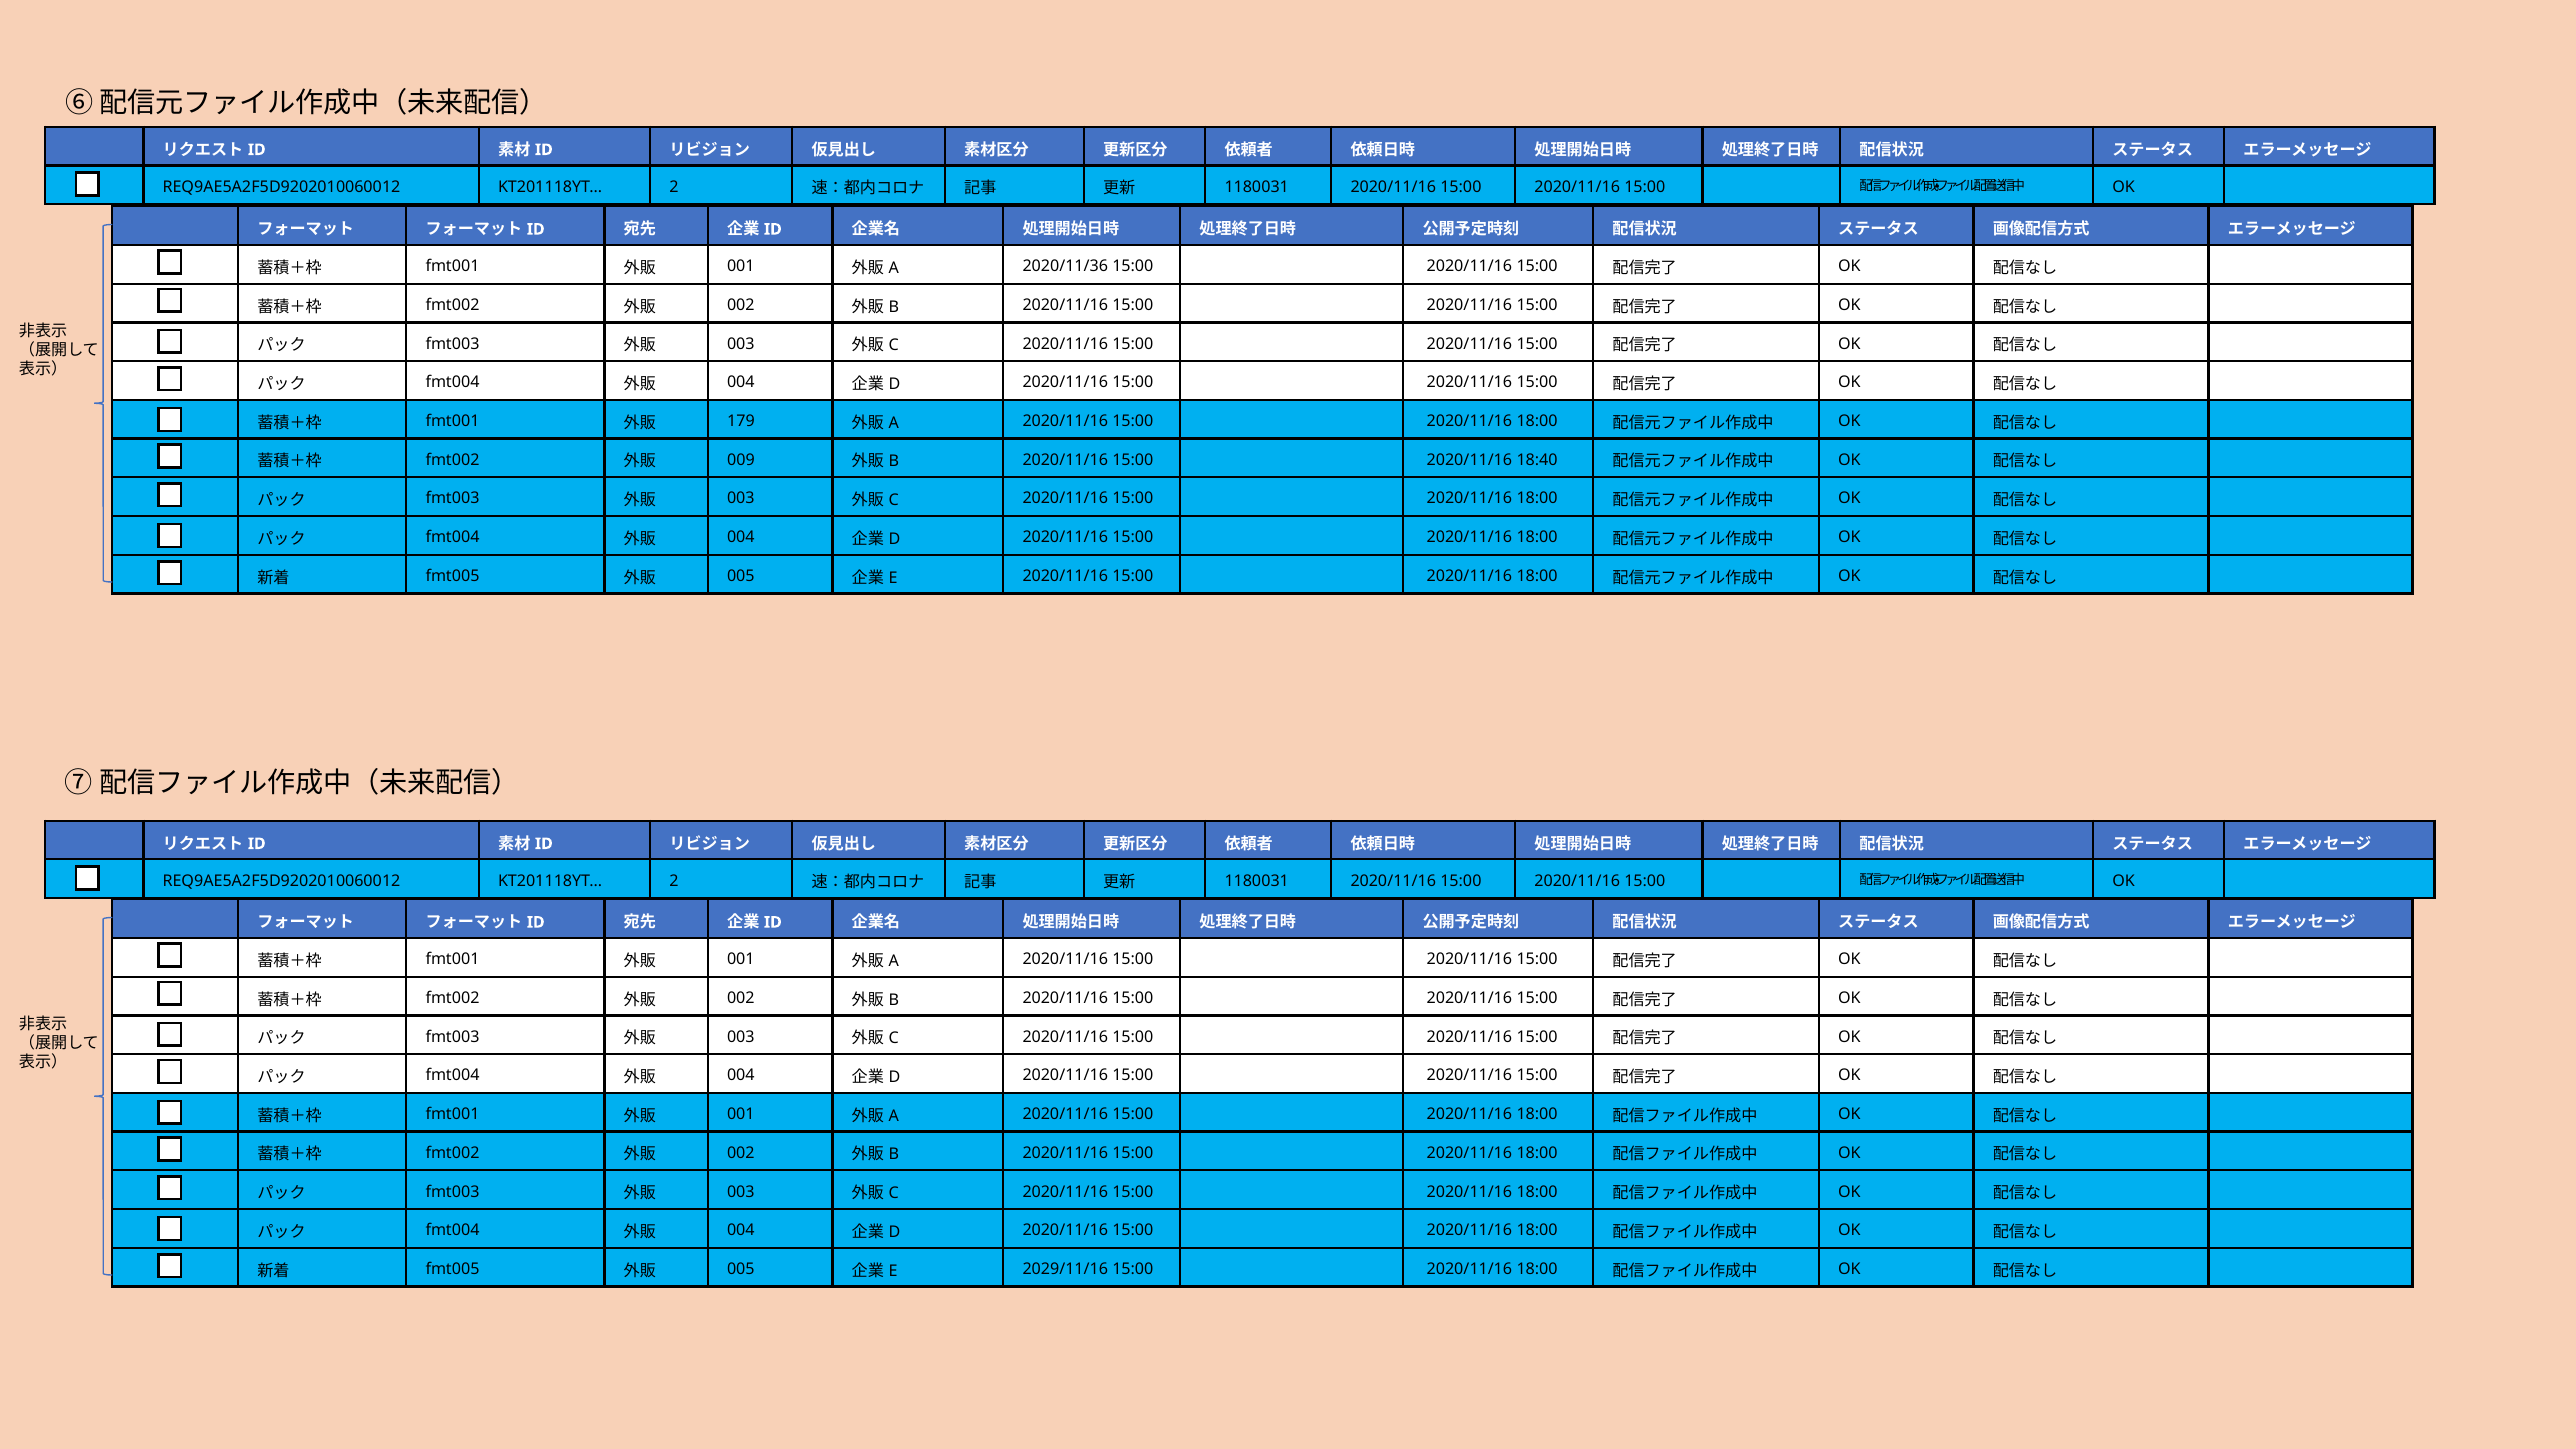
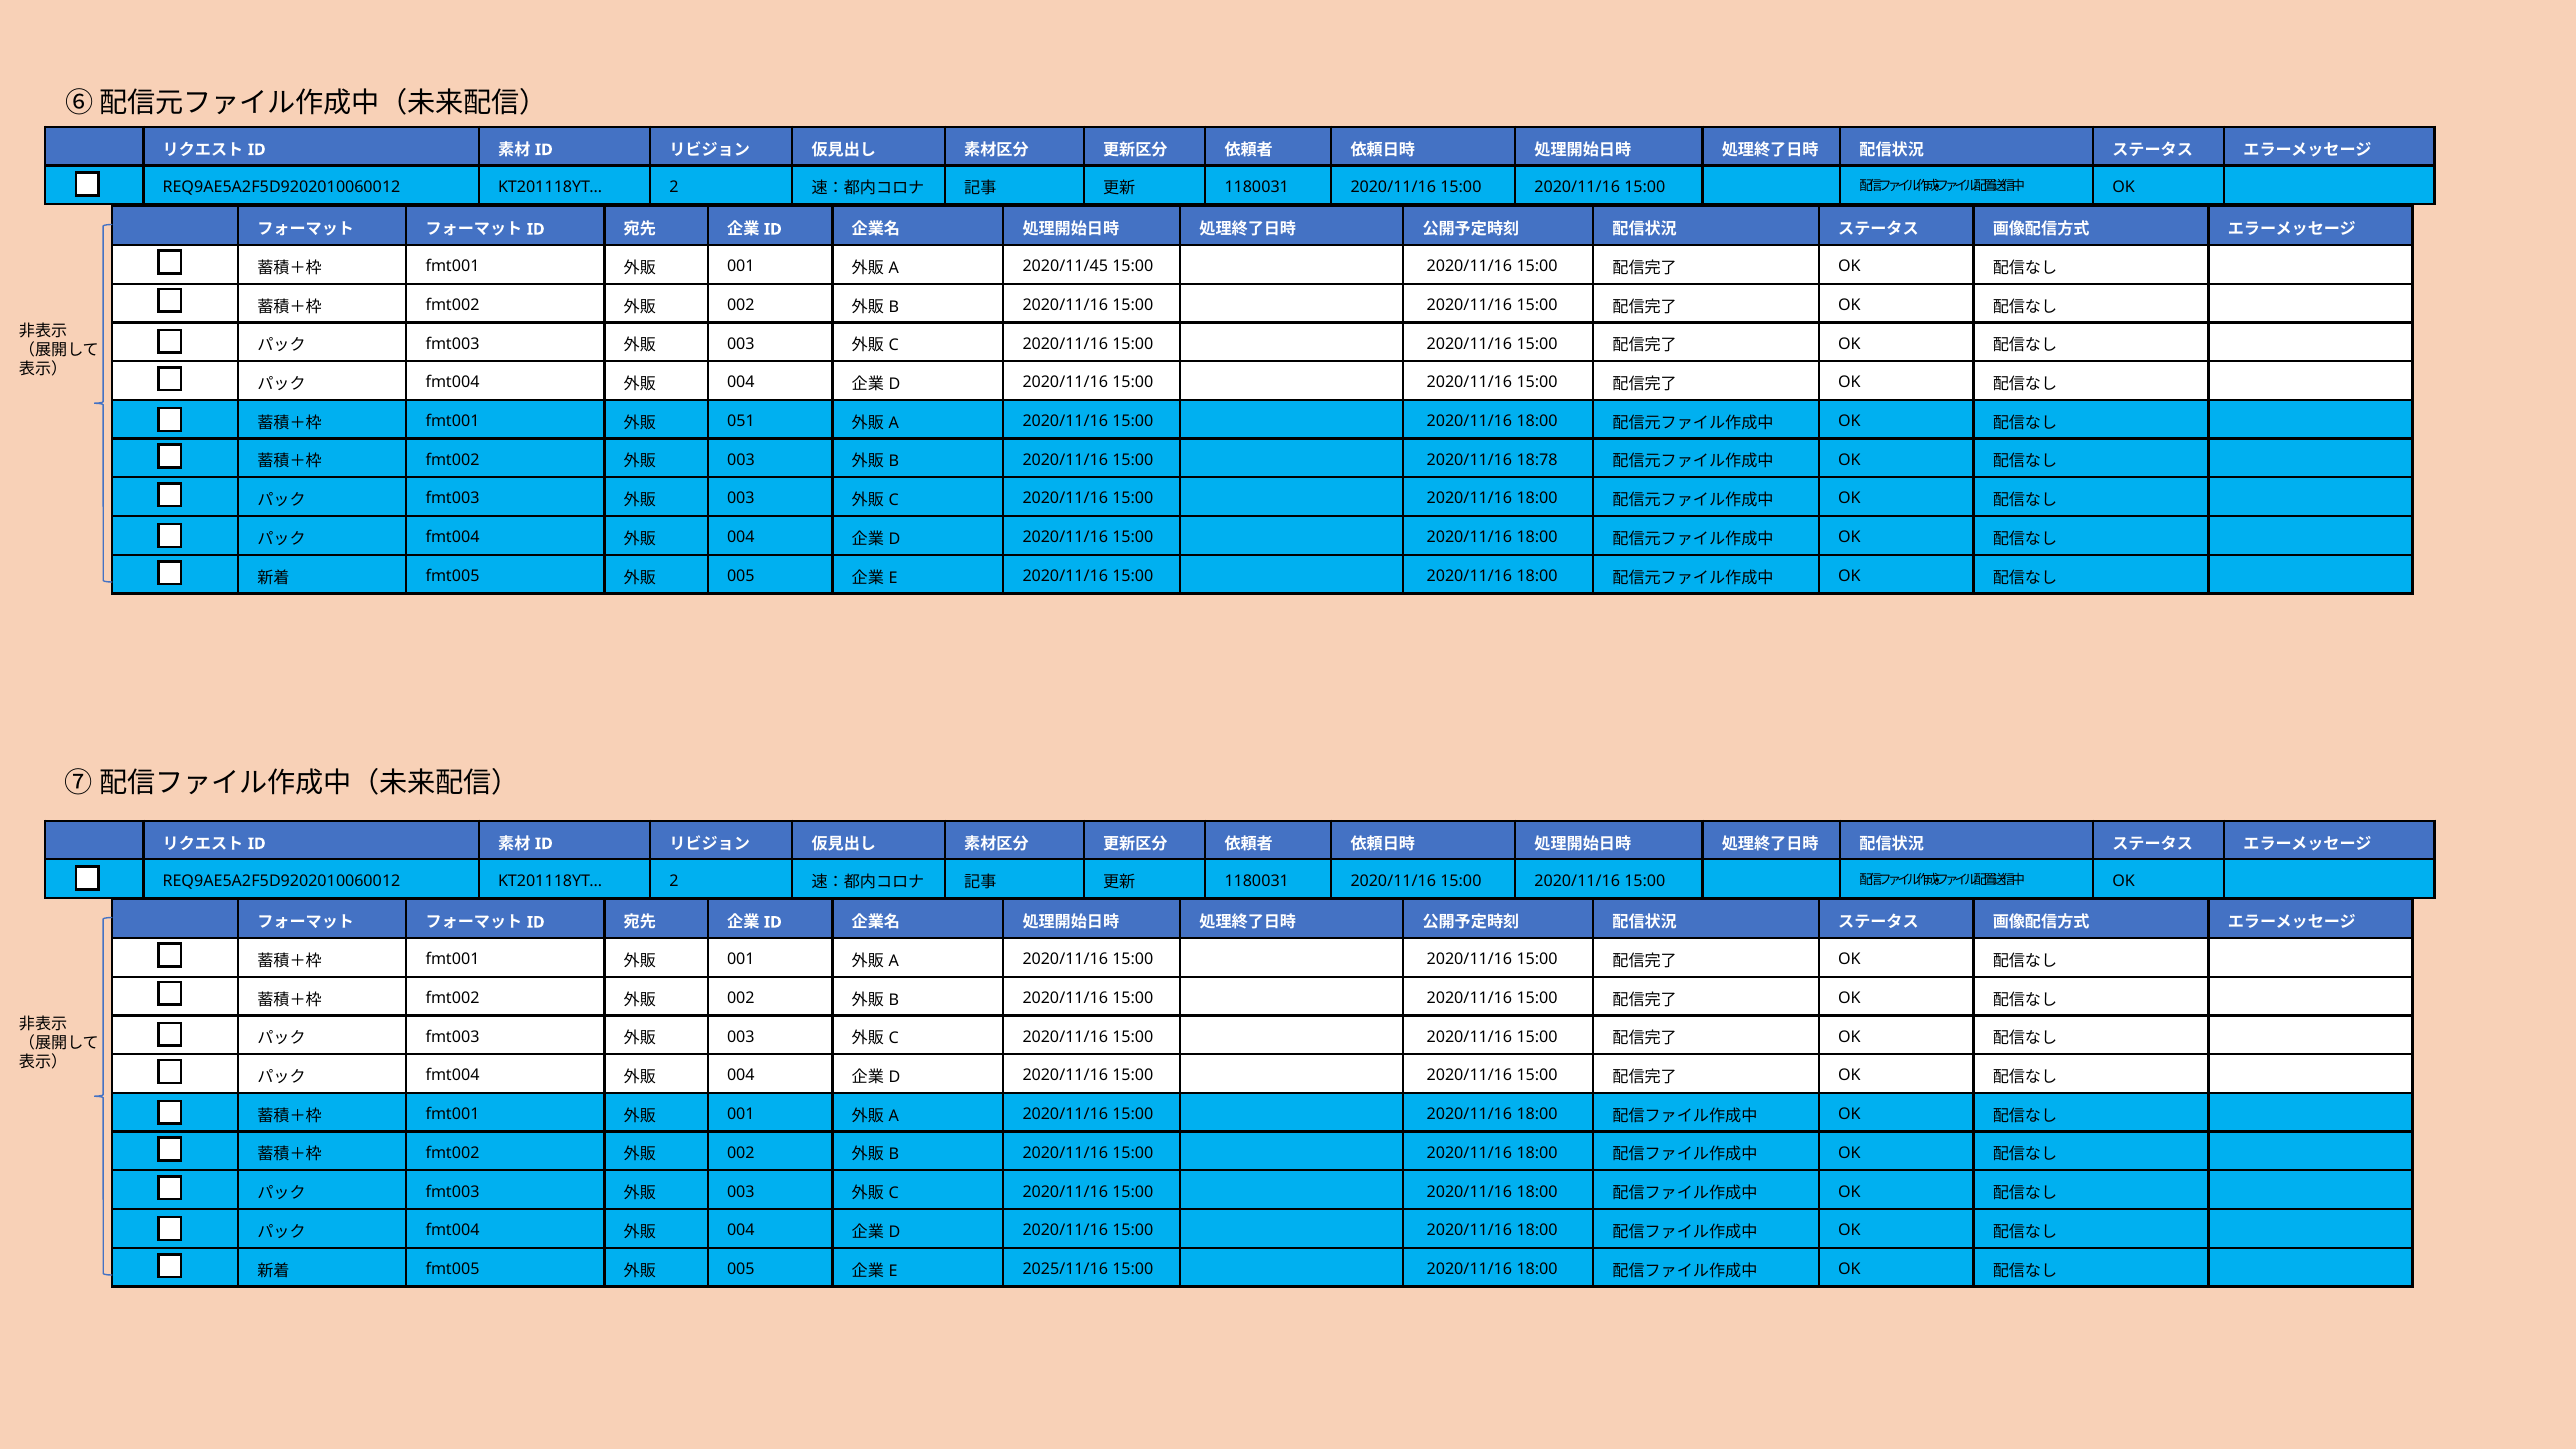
2020/11/36: 2020/11/36 -> 2020/11/45 (1065, 266)
179: 179 -> 051 (741, 421)
009: 009 -> 003 (741, 460)
18:40: 18:40 -> 18:78 (1537, 460)
2029/11/16: 2029/11/16 -> 2025/11/16 (1065, 1269)
